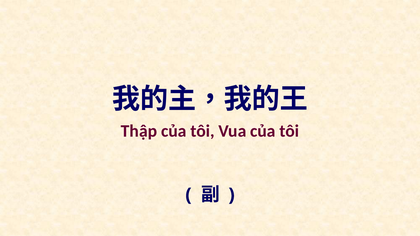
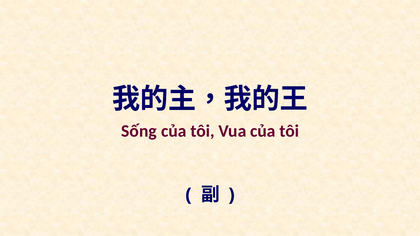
Thập: Thập -> Sống (139, 131)
